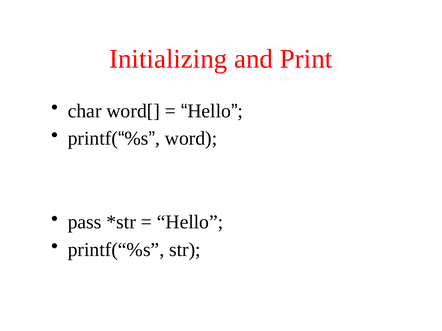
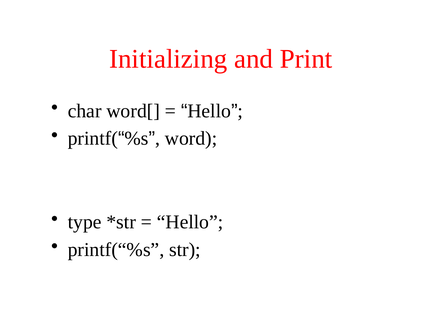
pass: pass -> type (85, 223)
